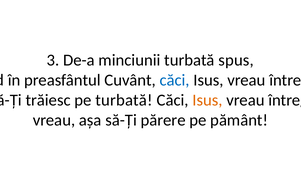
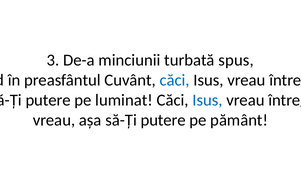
trăiesc: trăiesc -> putere (48, 100)
pe turbată: turbată -> luminat (124, 100)
Isus colour: orange -> blue (207, 100)
părere: părere -> putere (163, 120)
